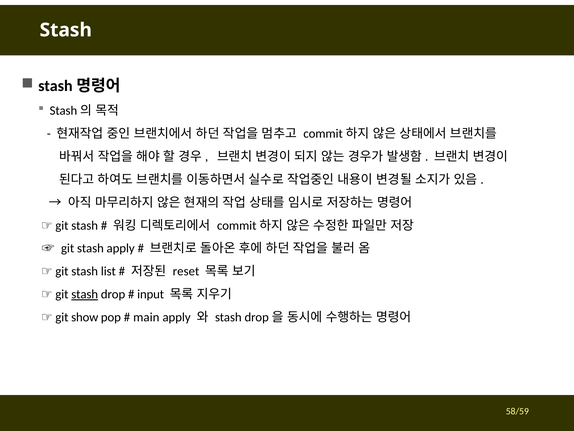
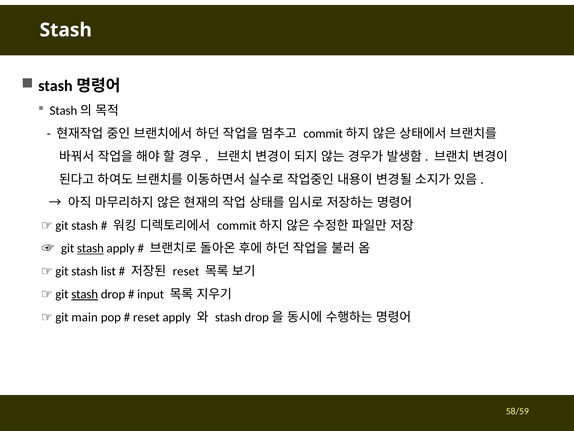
stash underline: none -> present (90, 248)
show: show -> main (85, 317)
main: main -> reset (146, 317)
